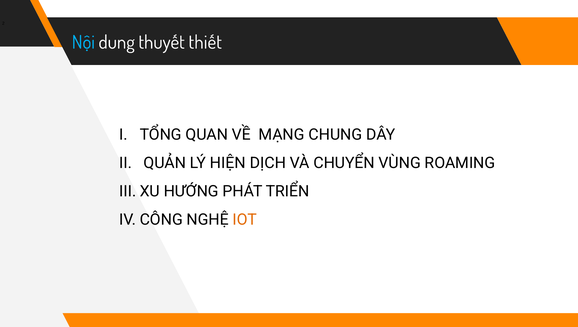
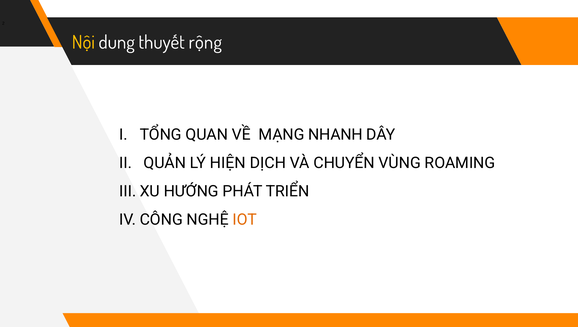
Nội colour: light blue -> yellow (83, 42)
thiết: thiết -> rộng (205, 42)
CHUNG: CHUNG -> NHANH (335, 135)
